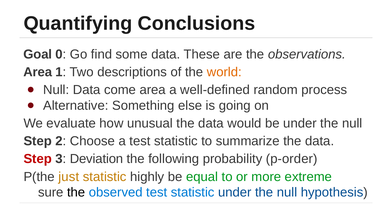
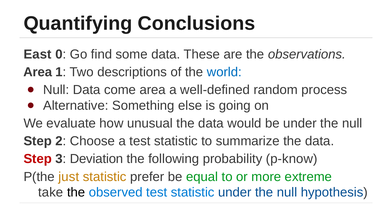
Goal: Goal -> East (38, 54)
world colour: orange -> blue (224, 72)
p-order: p-order -> p-know (292, 159)
highly: highly -> prefer (147, 177)
sure: sure -> take (51, 193)
